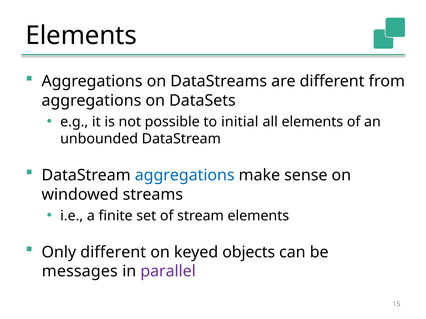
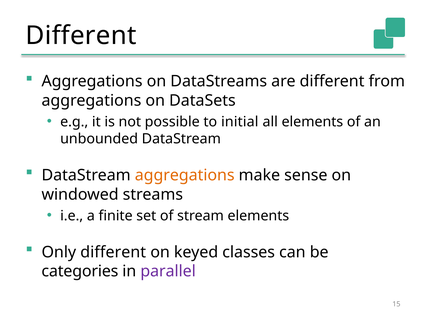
Elements: Elements -> Different (81, 36)
aggregations colour: blue -> orange (185, 176)
objects: objects -> classes (249, 252)
messages: messages -> categories (80, 272)
